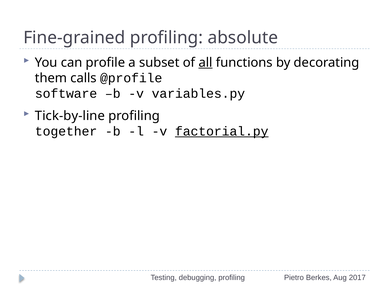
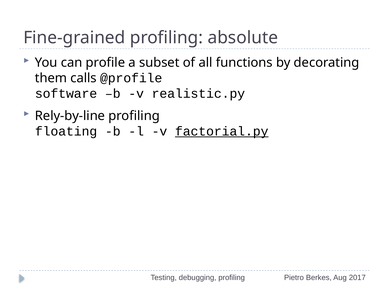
all underline: present -> none (206, 62)
variables.py: variables.py -> realistic.py (198, 94)
Tick-by-line: Tick-by-line -> Rely-by-line (70, 116)
together: together -> floating (66, 131)
